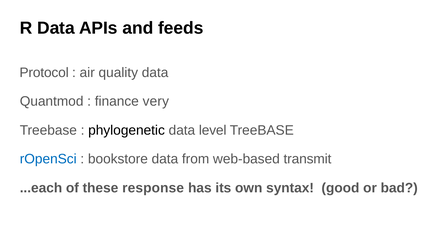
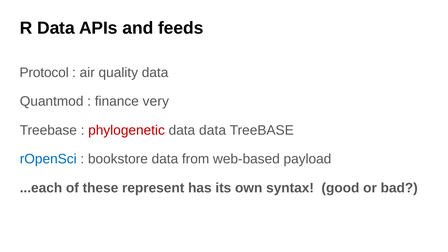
phylogenetic colour: black -> red (127, 130)
data level: level -> data (213, 130)
transmit: transmit -> payload (307, 159)
response: response -> represent (153, 188)
